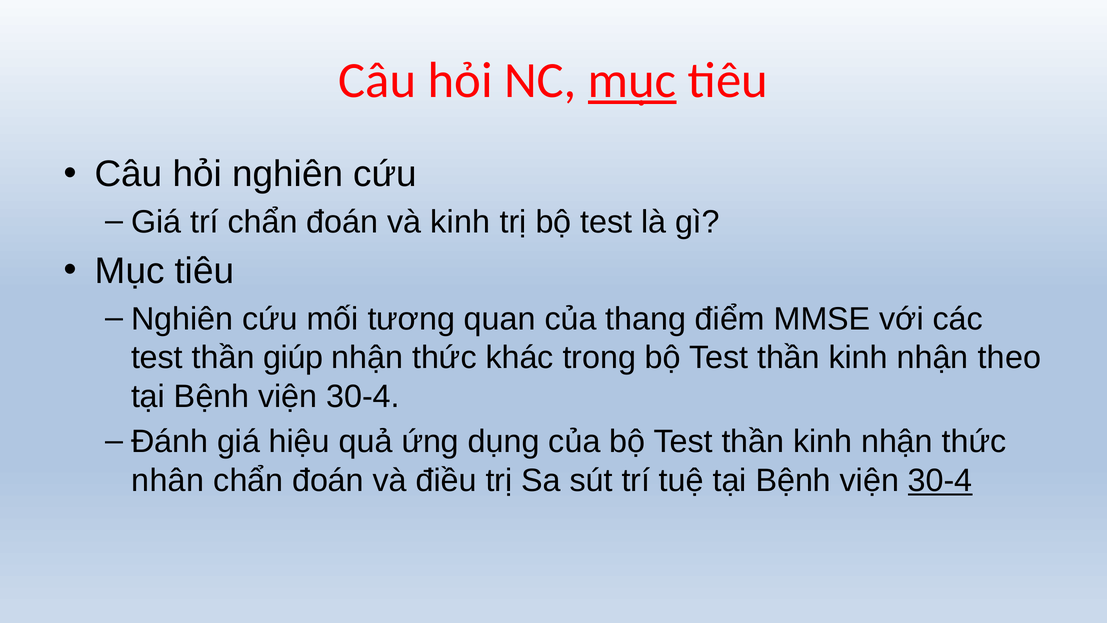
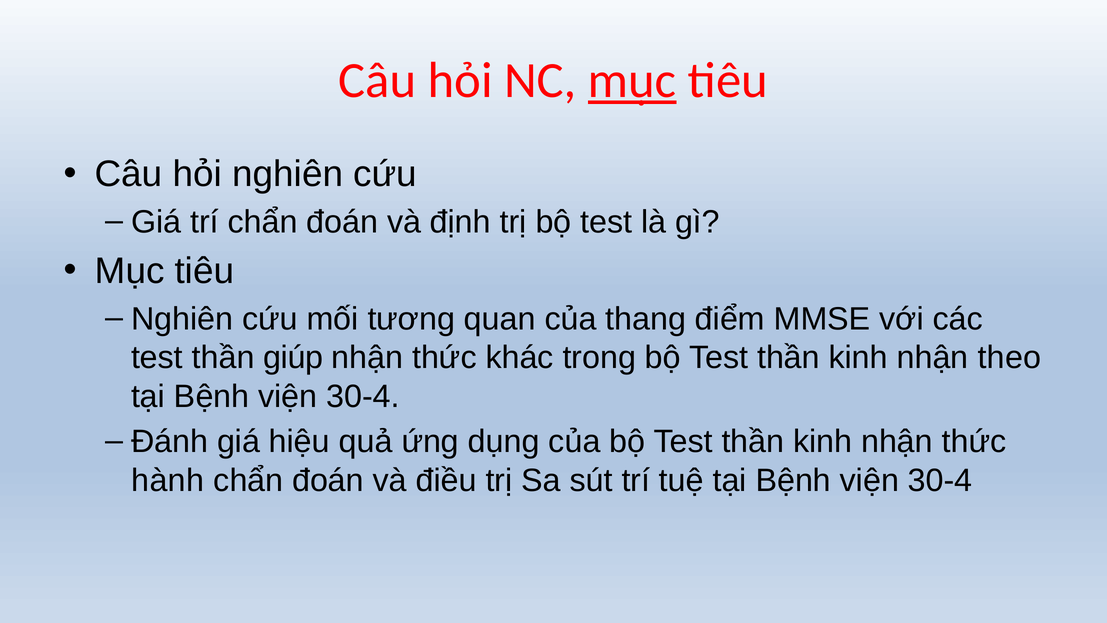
và kinh: kinh -> định (460, 222)
nhân: nhân -> hành (168, 480)
30-4 underline: present -> none (940, 480)
